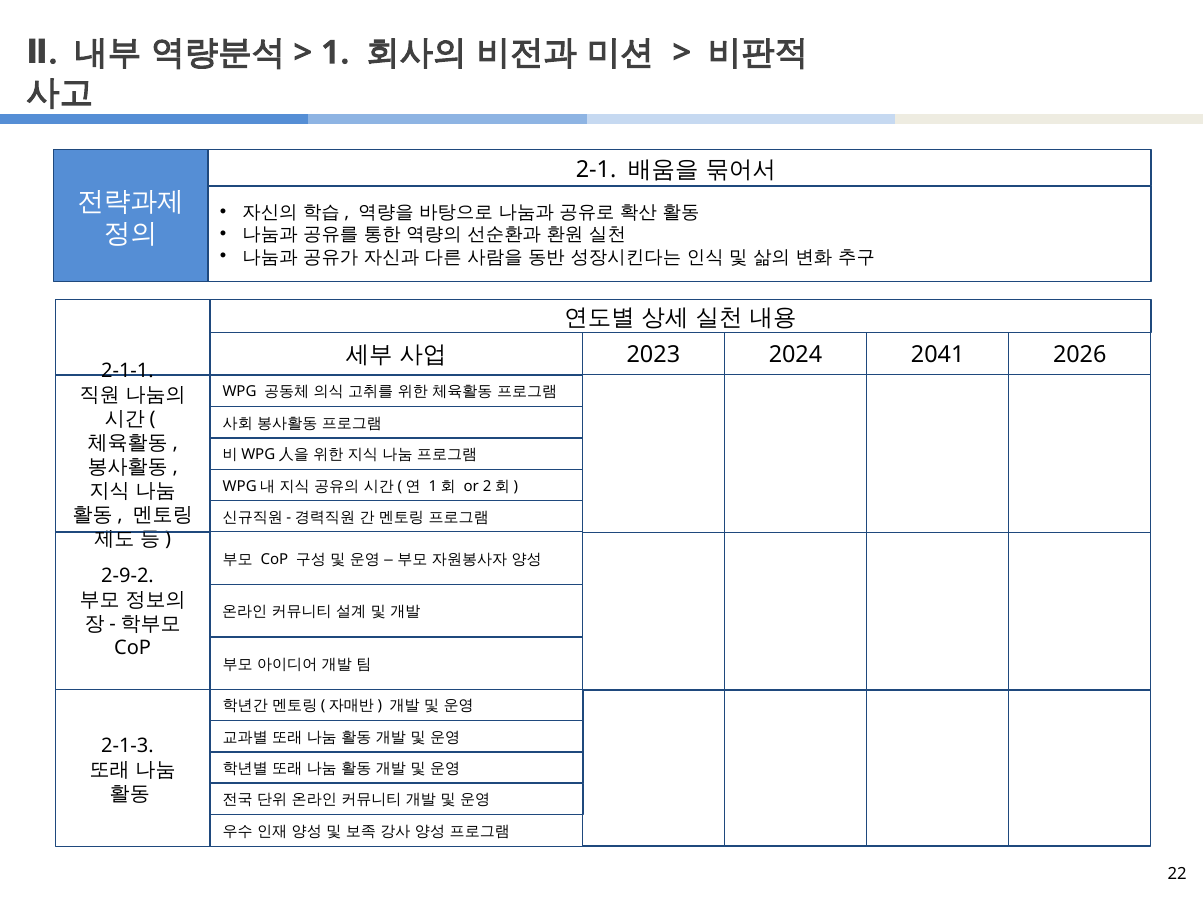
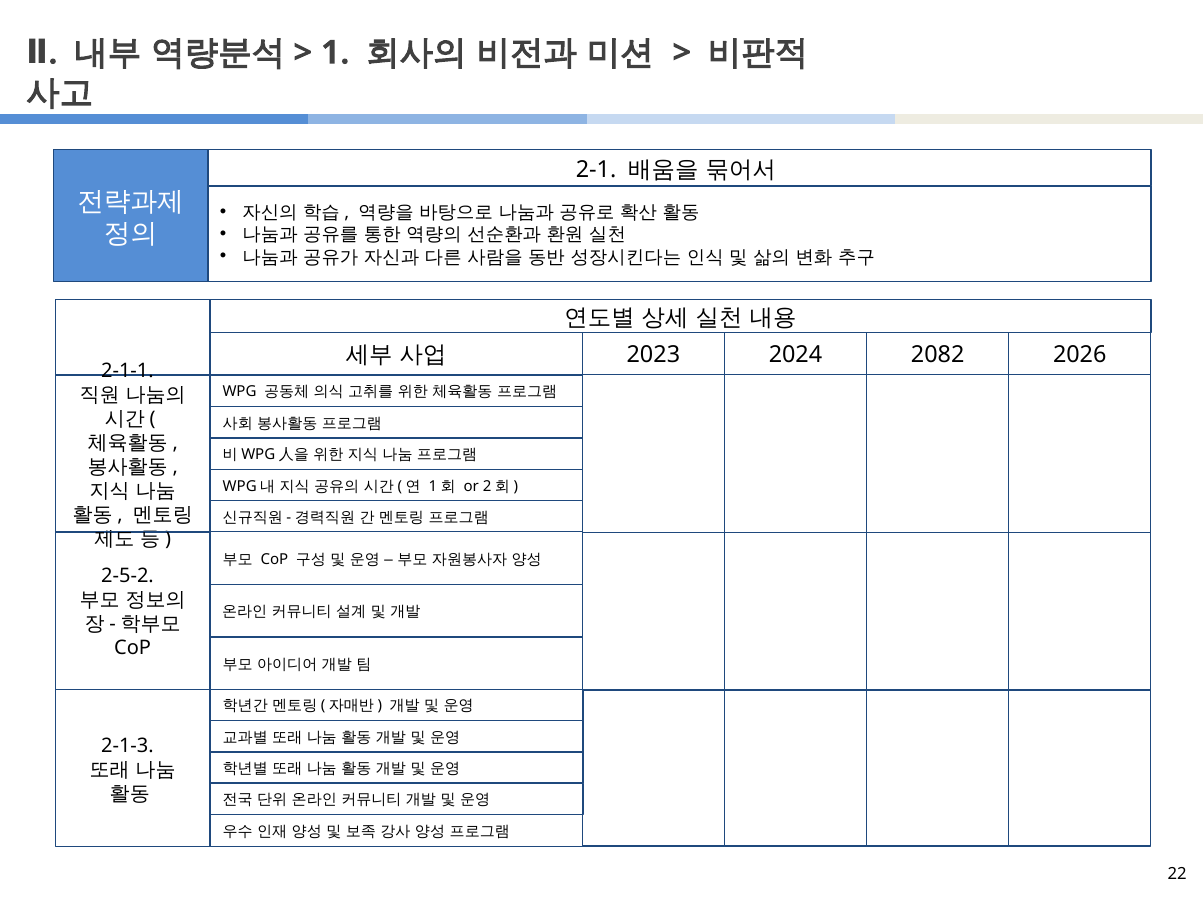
2041: 2041 -> 2082 (938, 355)
2-9-2: 2-9-2 -> 2-5-2 (128, 576)
